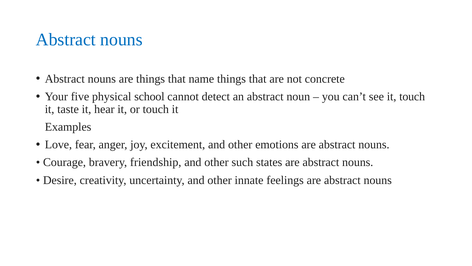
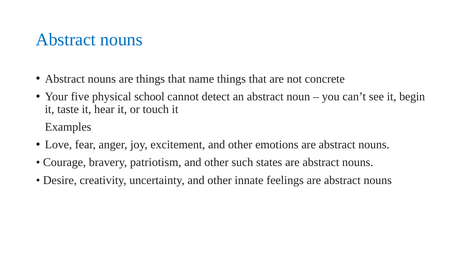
it touch: touch -> begin (412, 96)
friendship: friendship -> patriotism (156, 162)
